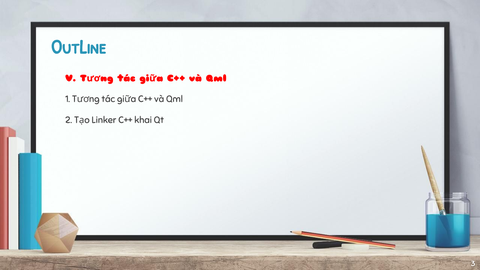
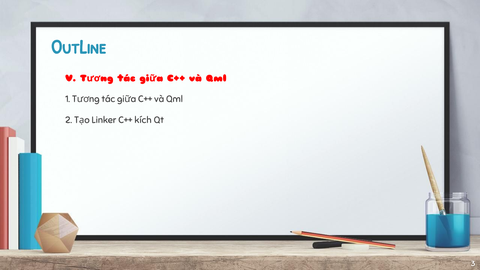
khai: khai -> kích (143, 120)
